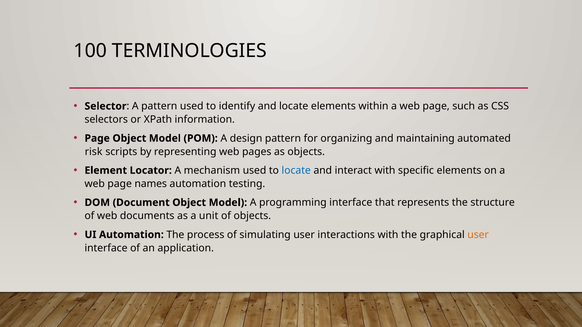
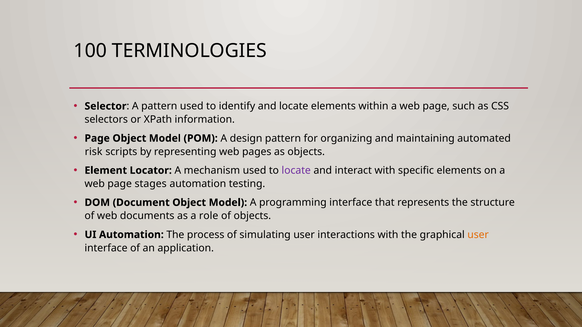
locate colour: blue -> purple (296, 171)
names: names -> stages (151, 184)
unit: unit -> role (209, 216)
